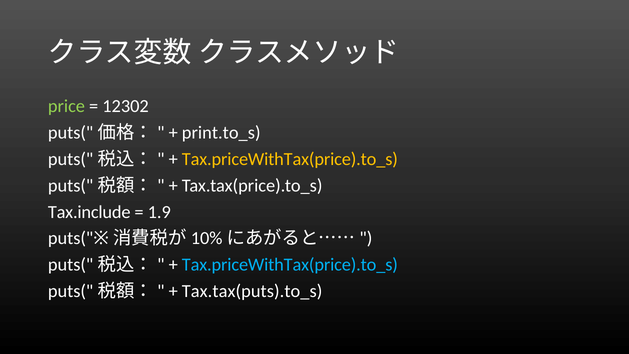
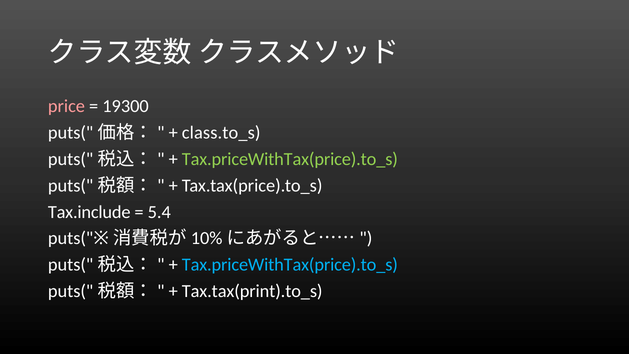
price colour: light green -> pink (66, 106)
12302: 12302 -> 19300 (126, 106)
print.to_s: print.to_s -> class.to_s (221, 133)
Tax.priceWithTax(price).to_s colour: yellow -> light green (290, 159)
1.9: 1.9 -> 5.4 (159, 212)
Tax.tax(puts).to_s: Tax.tax(puts).to_s -> Tax.tax(print).to_s (252, 291)
